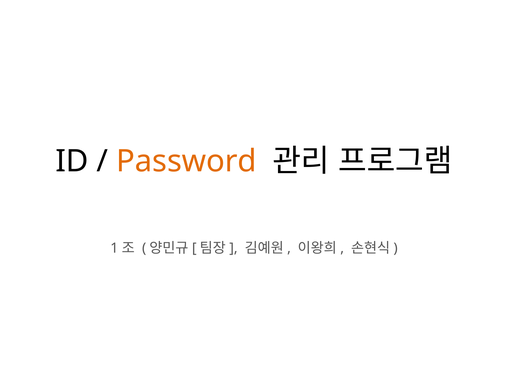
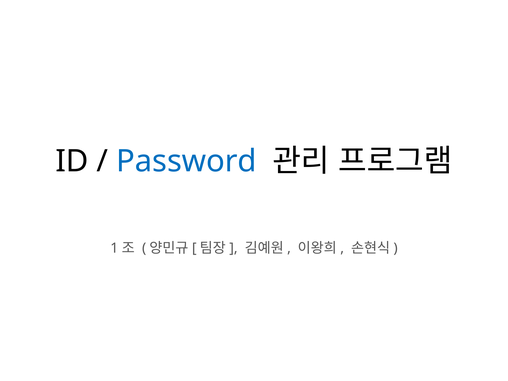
Password colour: orange -> blue (186, 161)
